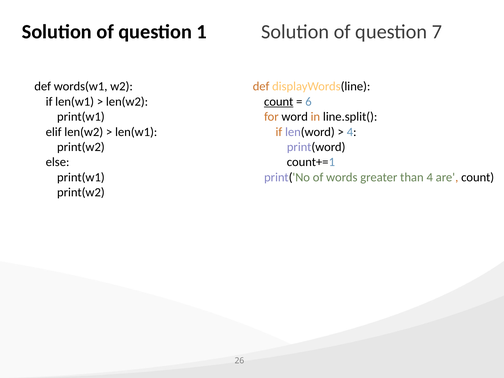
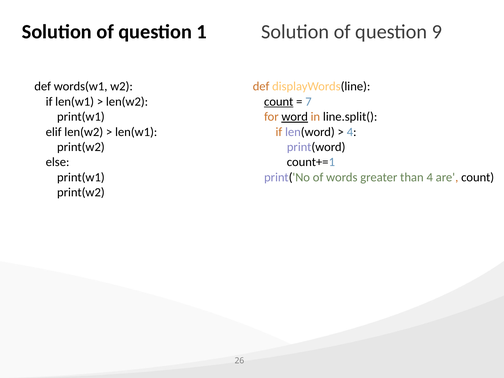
7: 7 -> 9 (437, 32)
6: 6 -> 7 (308, 102)
word underline: none -> present (295, 117)
